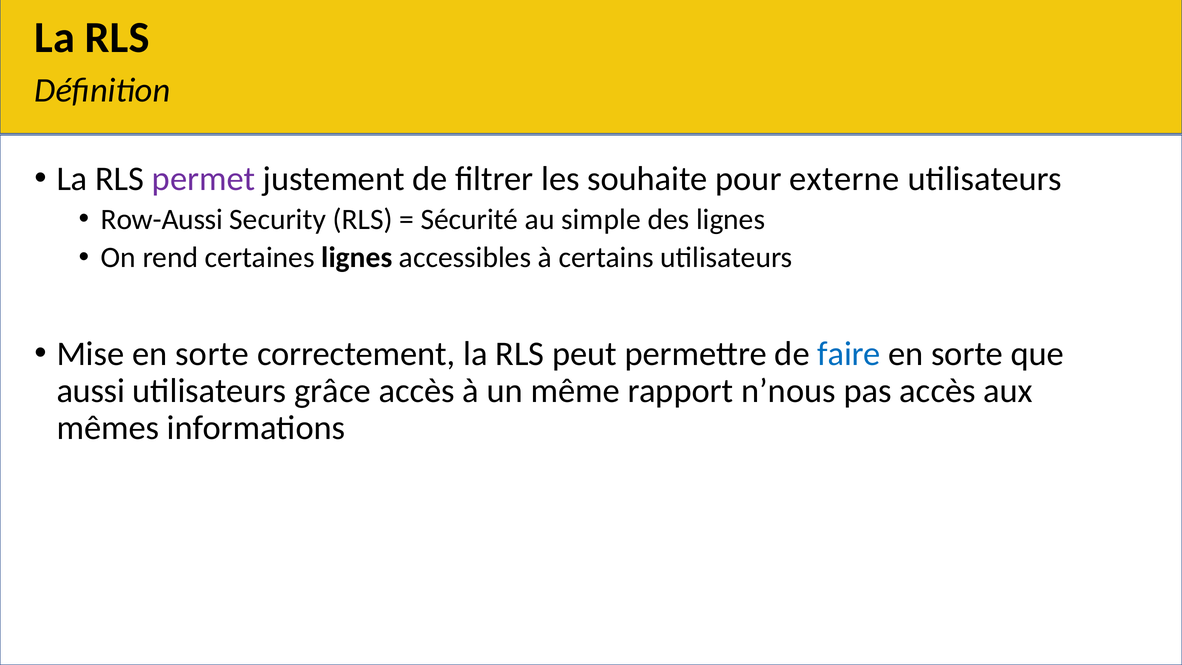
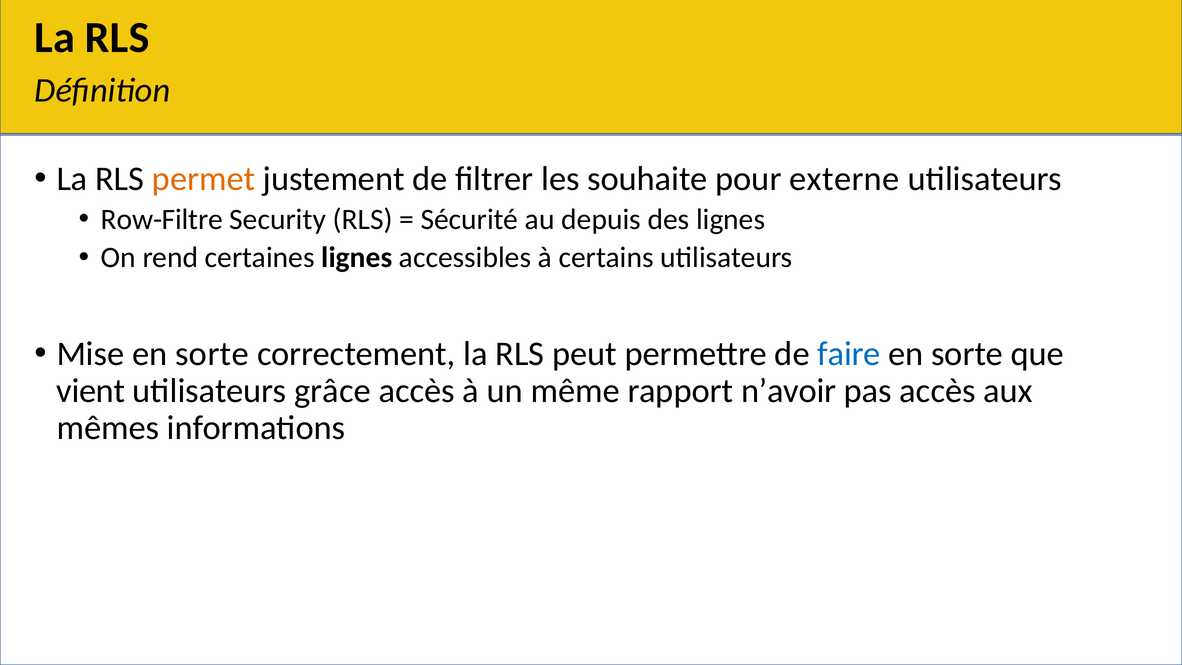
permet colour: purple -> orange (204, 179)
Row-Aussi: Row-Aussi -> Row-Filtre (162, 219)
simple: simple -> depuis (601, 219)
aussi: aussi -> vient (91, 391)
n’nous: n’nous -> n’avoir (789, 391)
